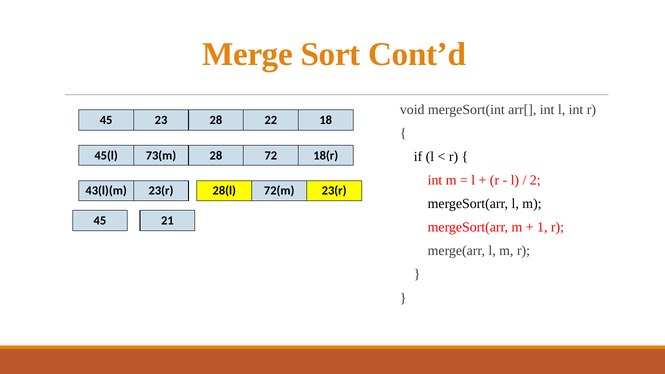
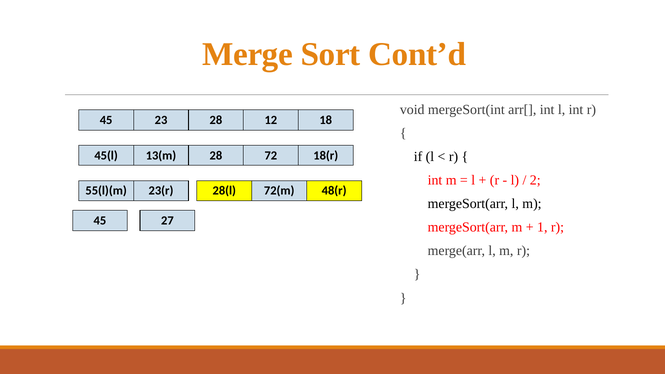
22: 22 -> 12 (271, 120)
73(m: 73(m -> 13(m (161, 155)
43(l)(m: 43(l)(m -> 55(l)(m (106, 191)
72(m 23(r: 23(r -> 48(r (334, 191)
21: 21 -> 27 (167, 221)
